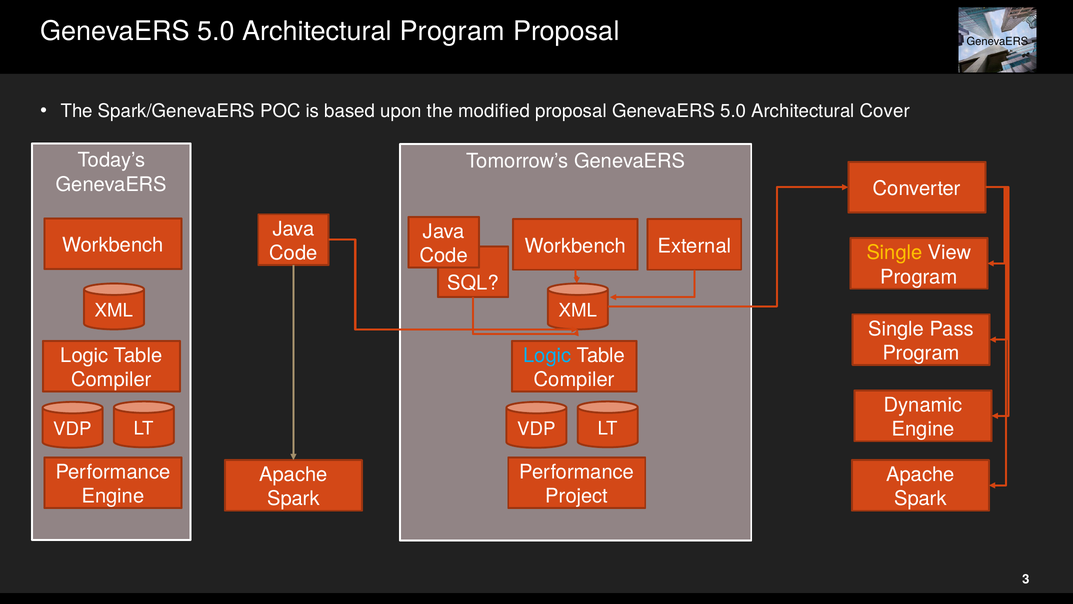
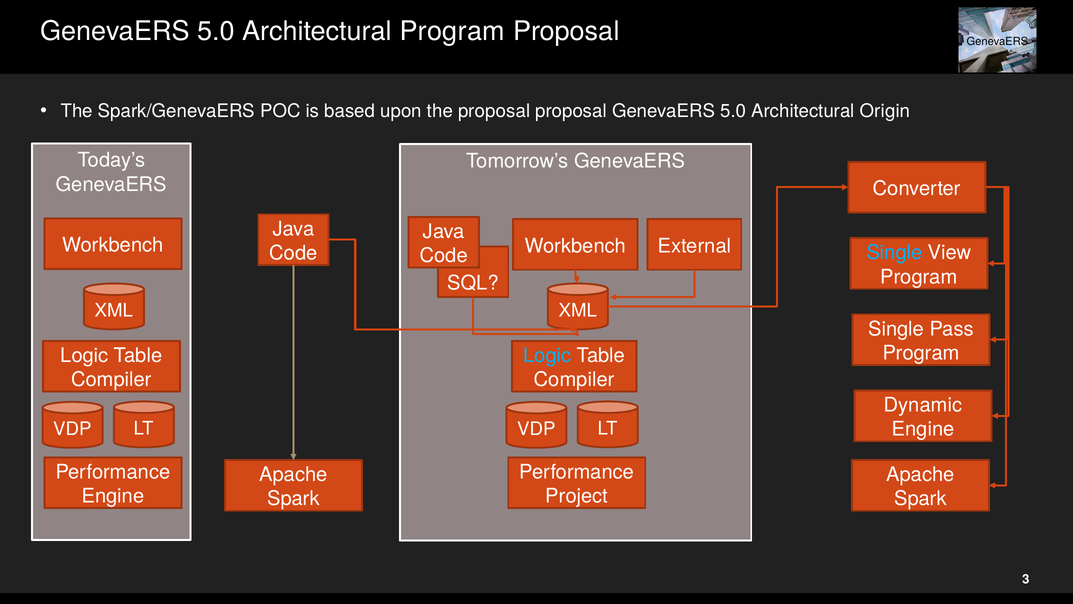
the modified: modified -> proposal (494, 111)
Cover: Cover -> Origin (885, 111)
Single colour: yellow -> light blue (894, 253)
